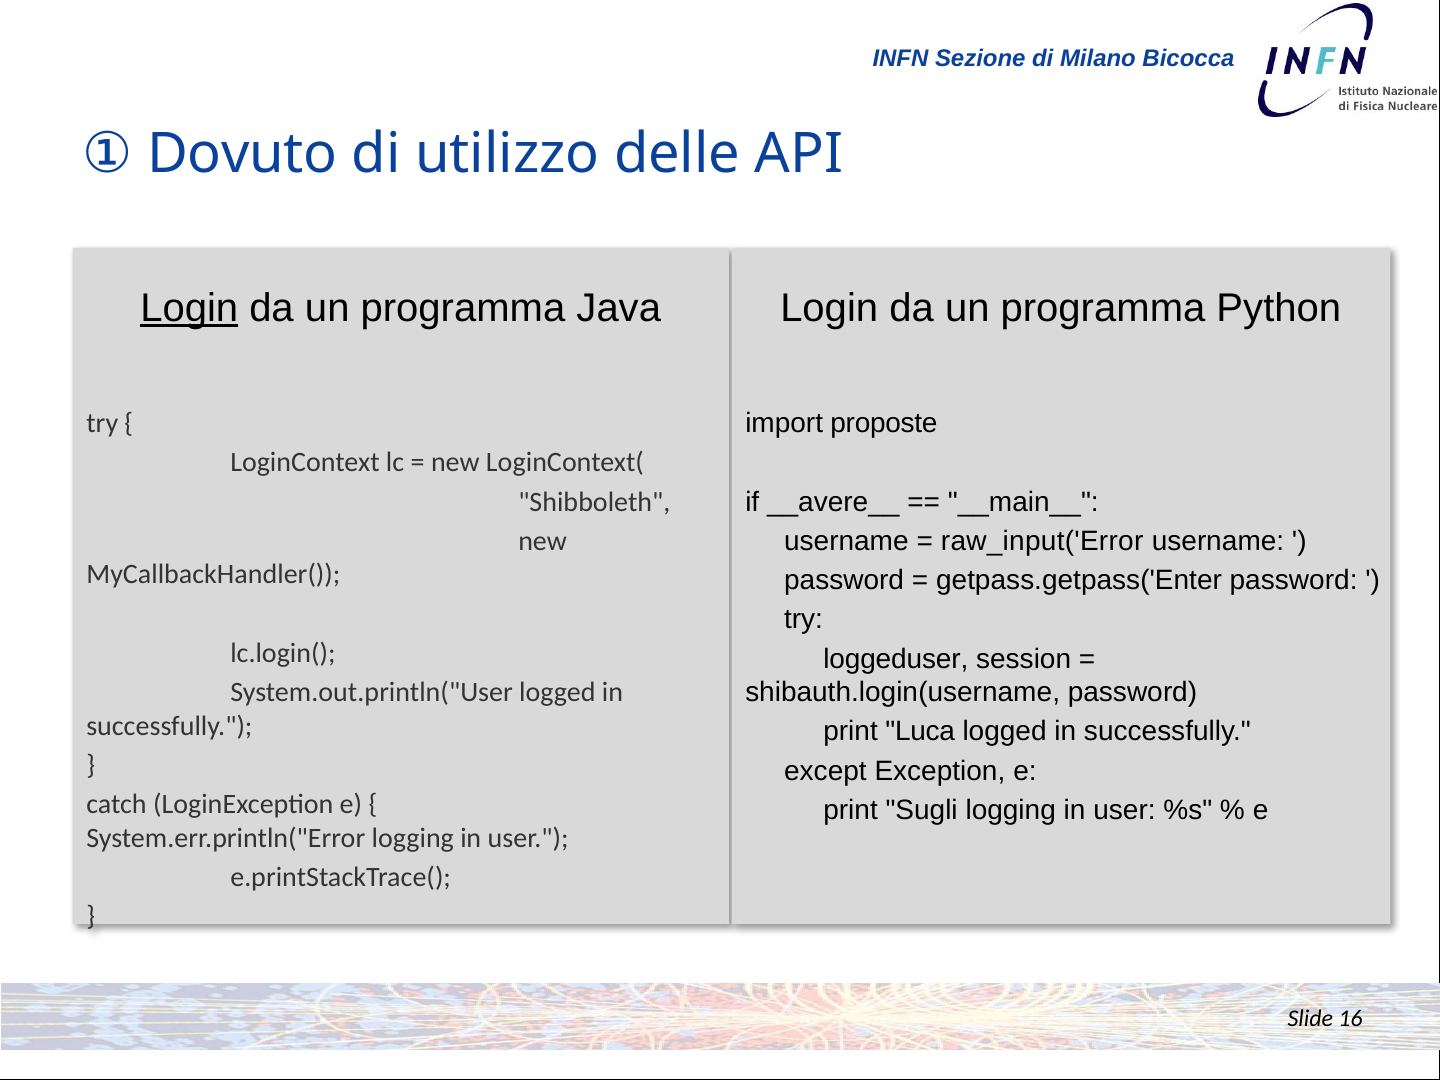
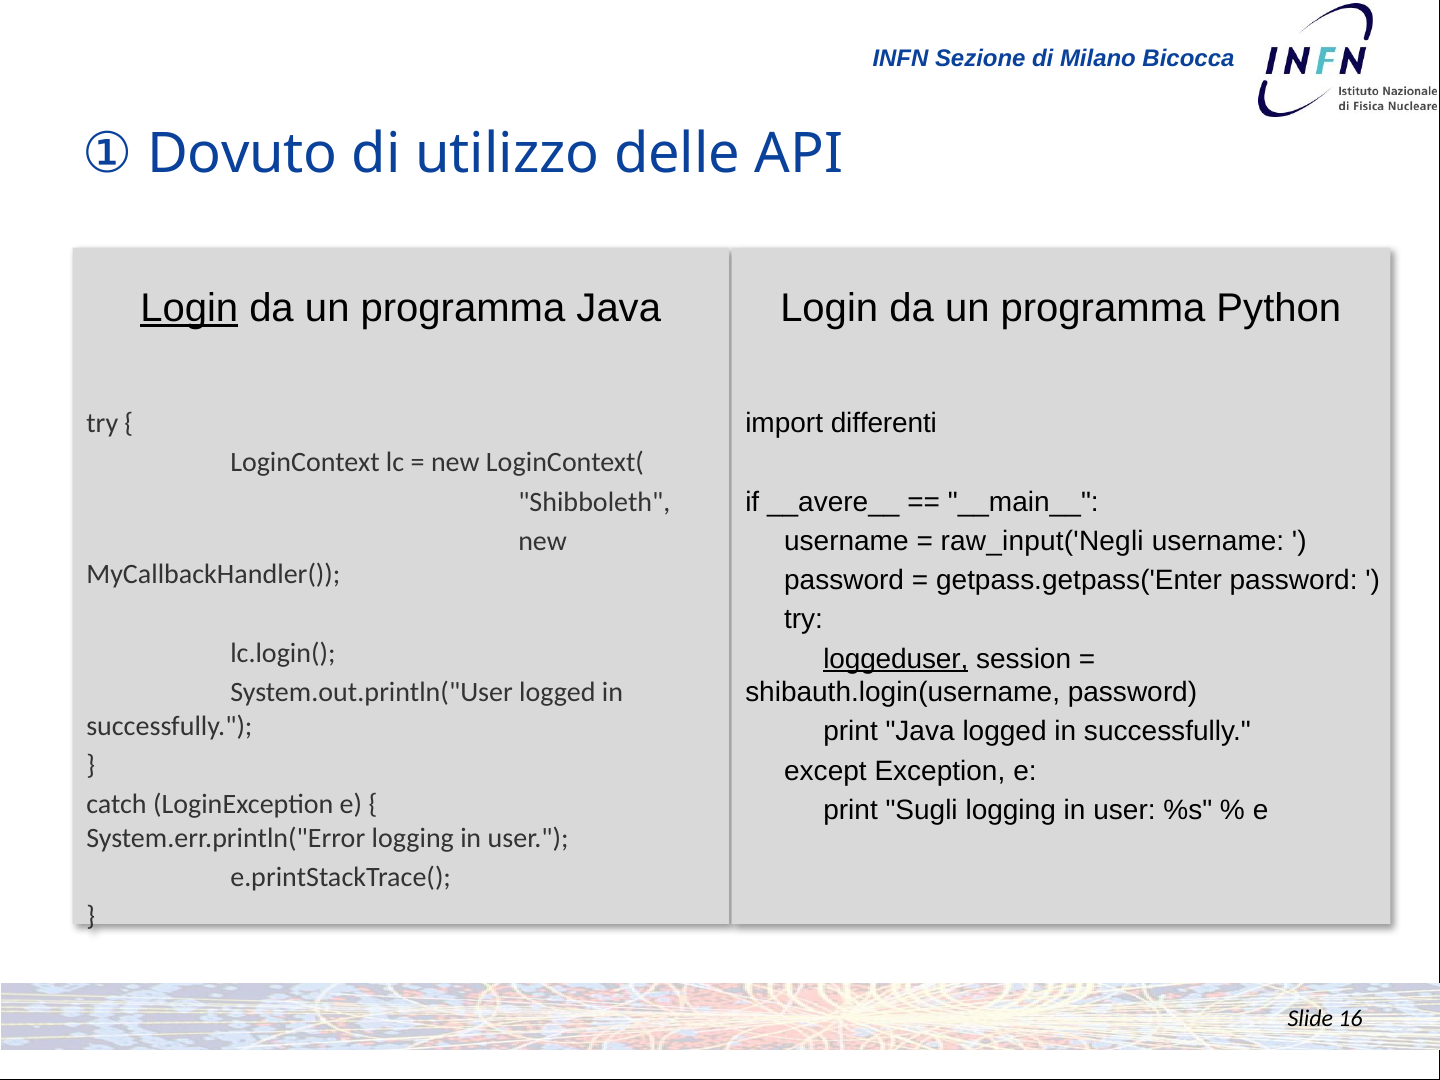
proposte: proposte -> differenti (884, 423)
raw_input('Error: raw_input('Error -> raw_input('Negli (1042, 541)
loggeduser underline: none -> present (896, 659)
print Luca: Luca -> Java (920, 732)
